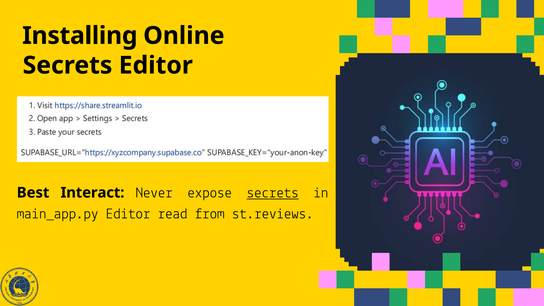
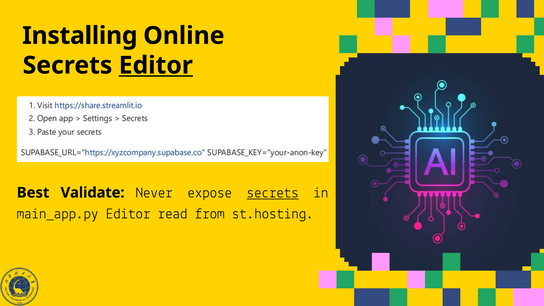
Editor underline: none -> present (156, 65)
Interact: Interact -> Validate (93, 193)
st.reviews: st.reviews -> st.hosting (273, 213)
